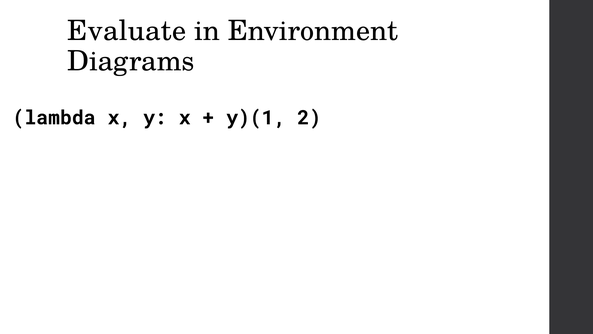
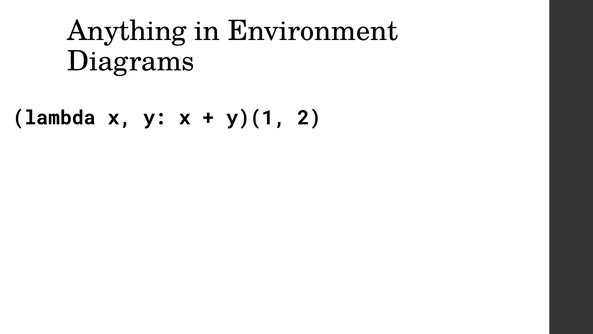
Evaluate: Evaluate -> Anything (127, 31)
